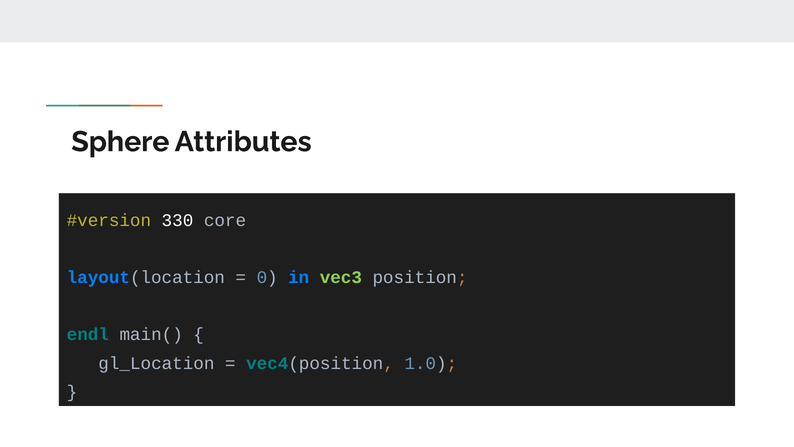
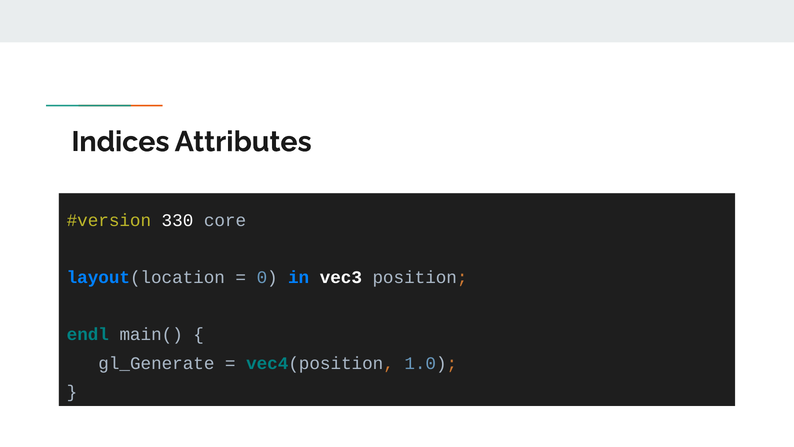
Sphere: Sphere -> Indices (120, 142)
vec3 colour: light green -> white (341, 277)
gl_Location: gl_Location -> gl_Generate (156, 363)
